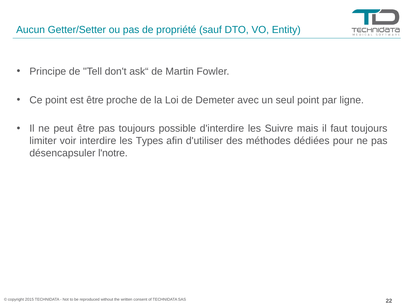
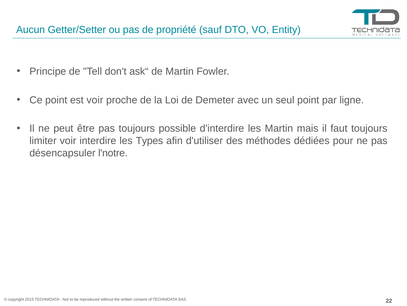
est être: être -> voir (95, 100)
les Suivre: Suivre -> Martin (279, 128)
